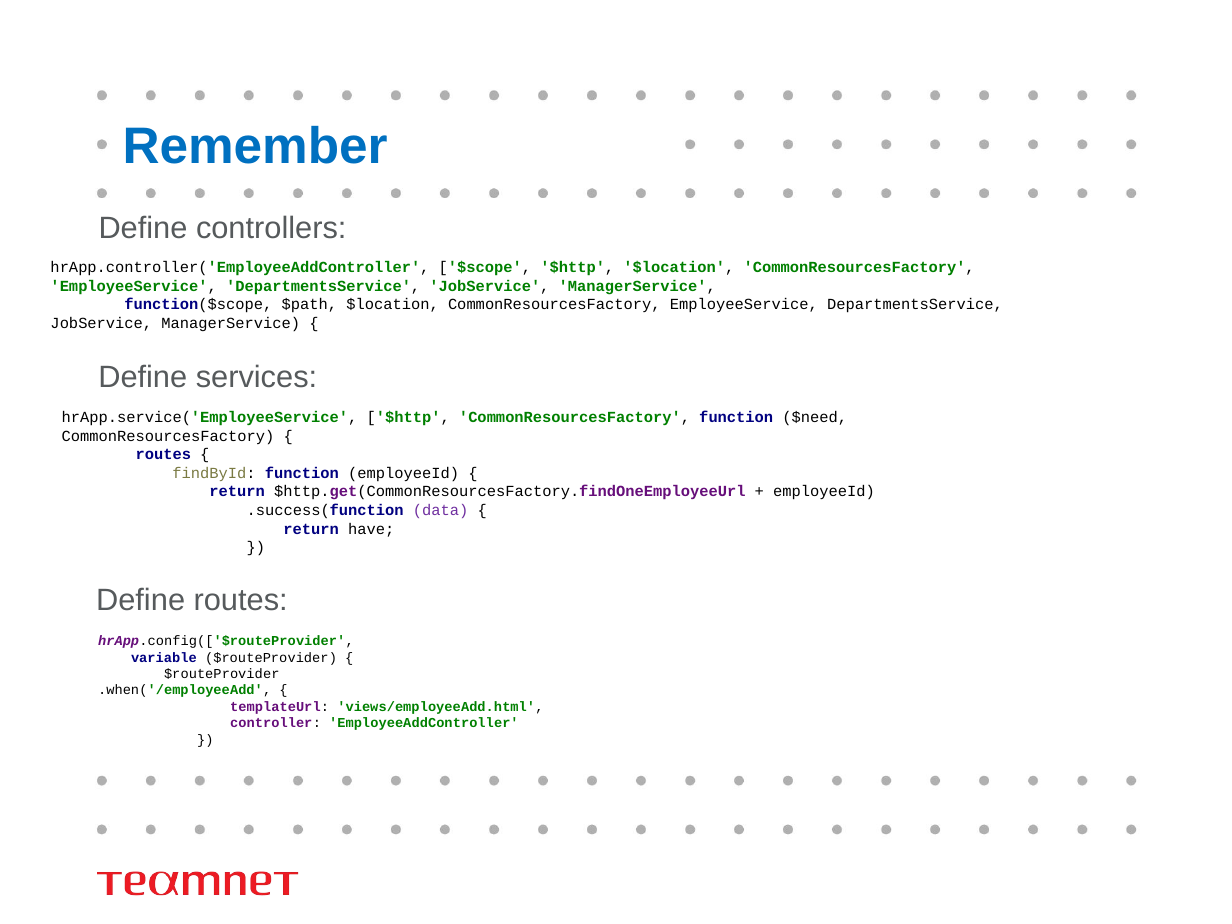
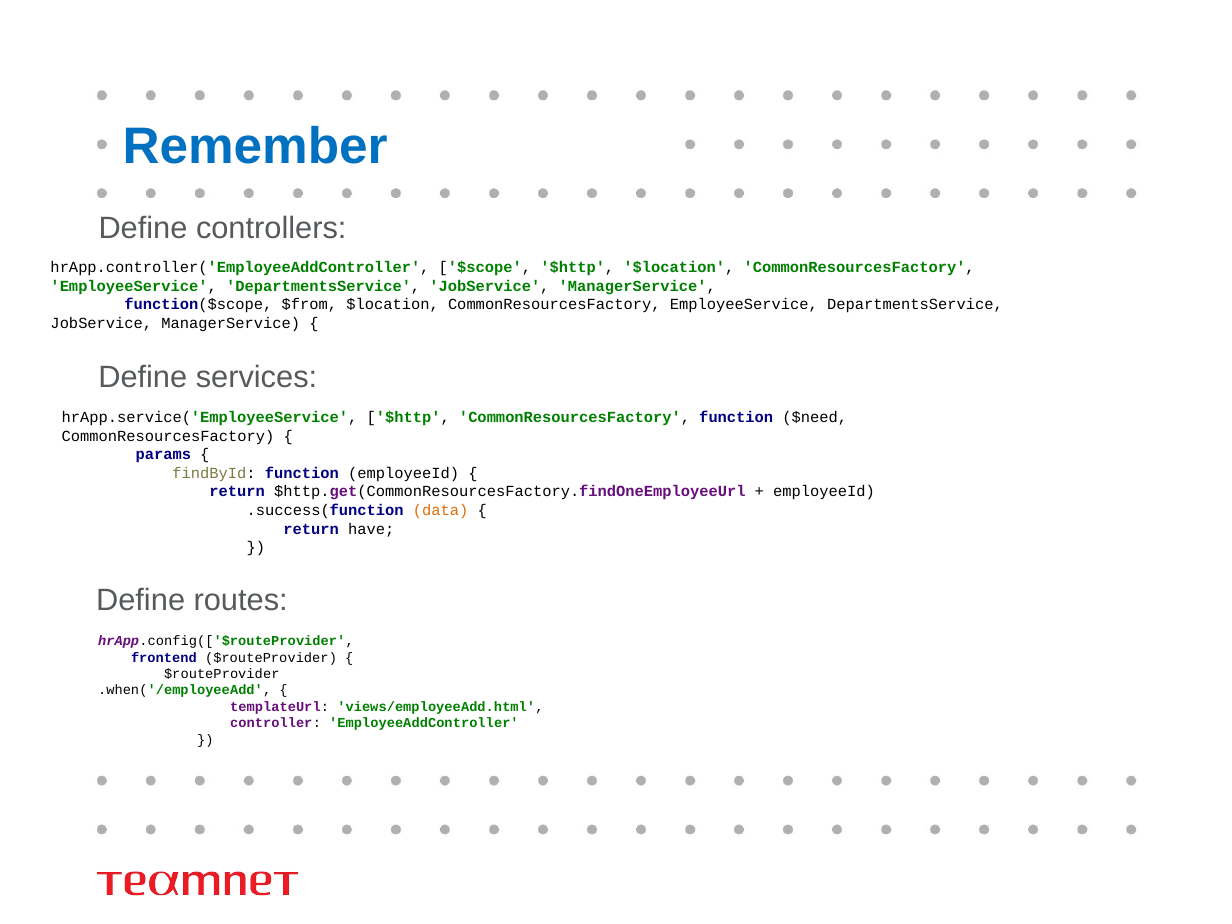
$path: $path -> $from (309, 305)
routes: routes -> params (163, 455)
data colour: purple -> orange (441, 510)
variable: variable -> frontend (164, 658)
